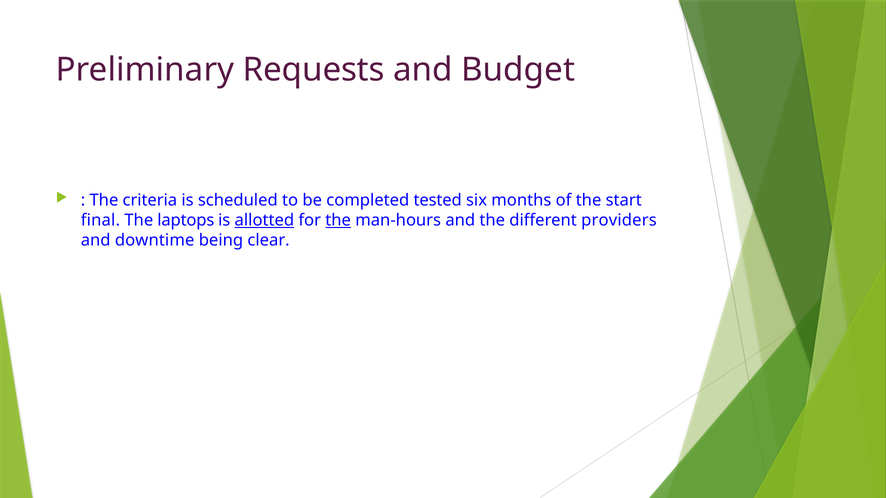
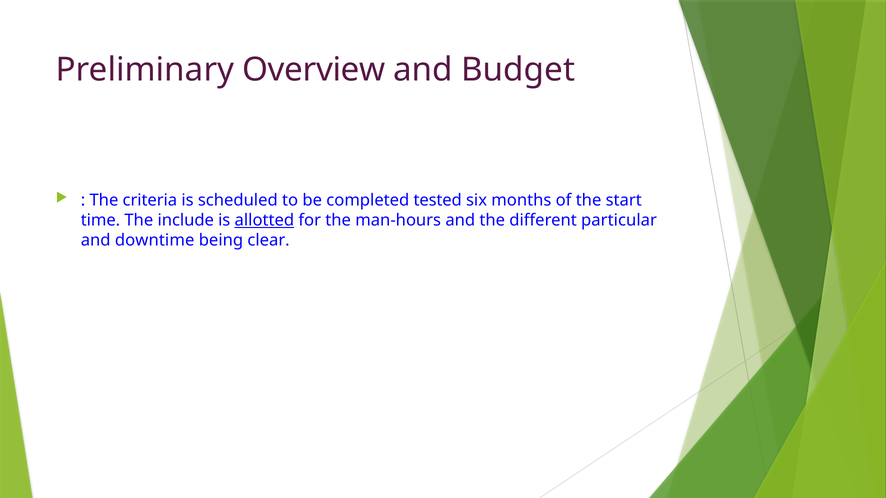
Requests: Requests -> Overview (314, 70)
final: final -> time (100, 221)
laptops: laptops -> include (186, 221)
the underline: present -> none (338, 221)
providers: providers -> particular (619, 221)
